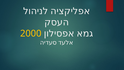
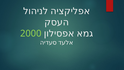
2000 colour: yellow -> light green (31, 33)
